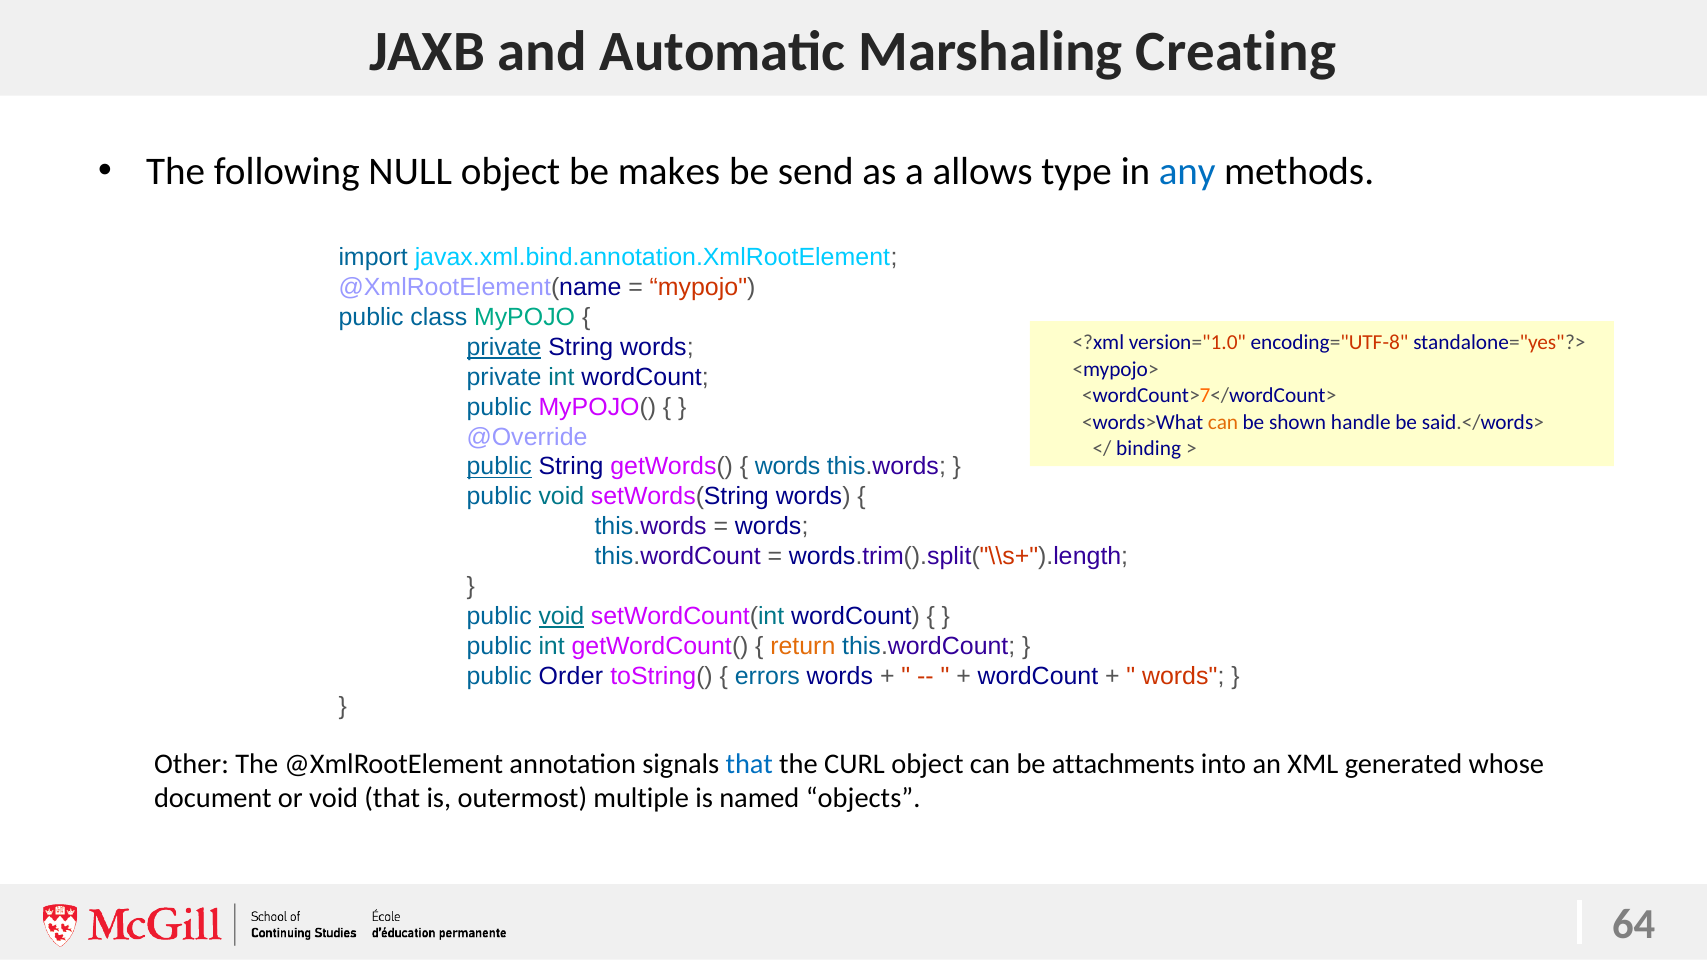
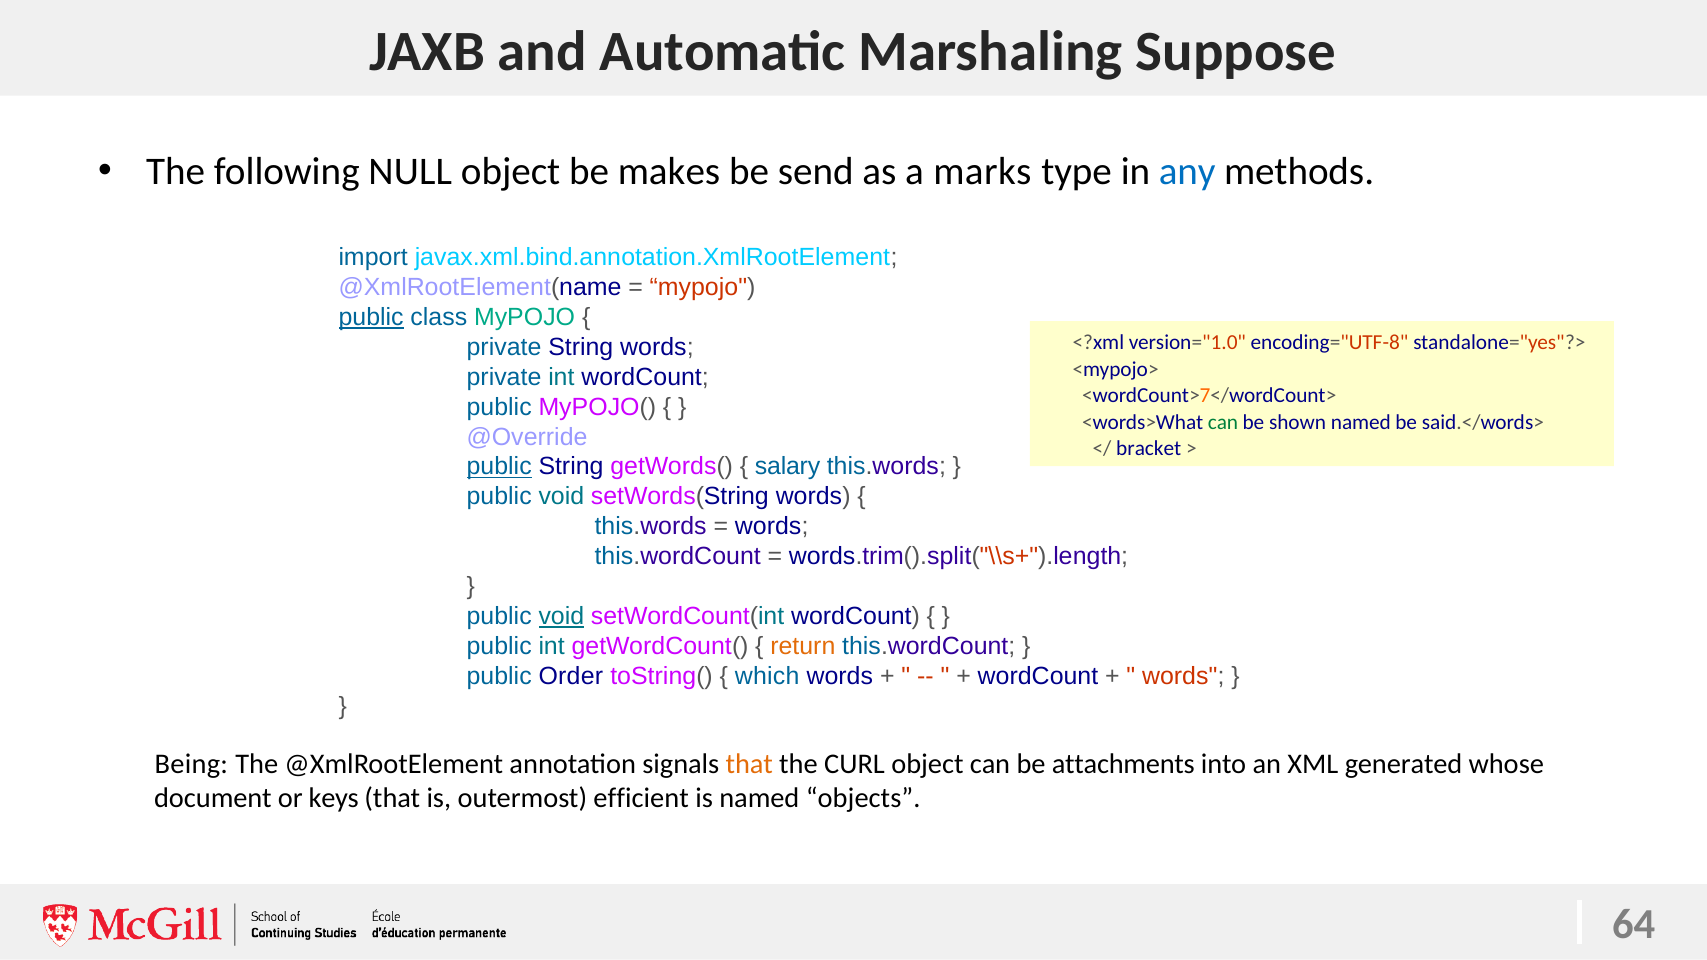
Creating: Creating -> Suppose (1236, 52)
allows: allows -> marks (982, 171)
public underline: none -> present (371, 317)
private underline: present -> none (504, 347)
can colour: orange -> green (1223, 423)
shown handle: handle -> named (1361, 423)
binding: binding -> bracket (1149, 449)
words: words -> salary (788, 467)
errors: errors -> which (767, 676)
Other: Other -> Being (191, 764)
that colour: blue -> orange (749, 764)
or void: void -> keys (334, 798)
multiple: multiple -> efficient (641, 798)
